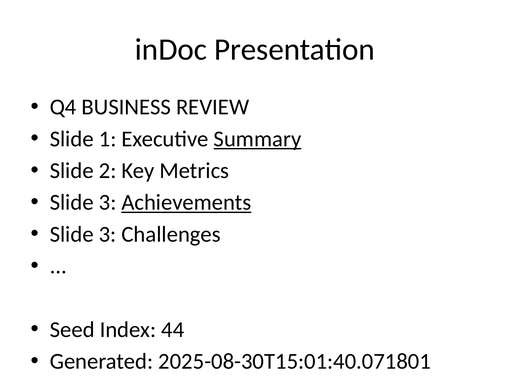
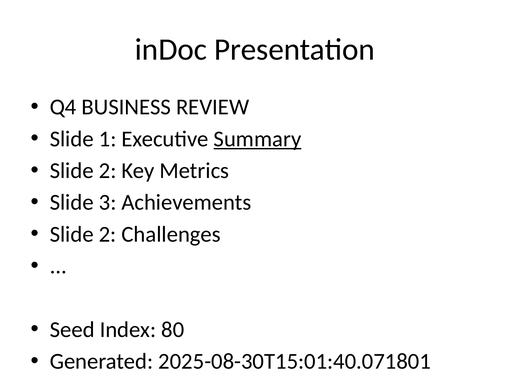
Achievements underline: present -> none (186, 202)
3: 3 -> 2 (108, 234)
44: 44 -> 80 (173, 329)
